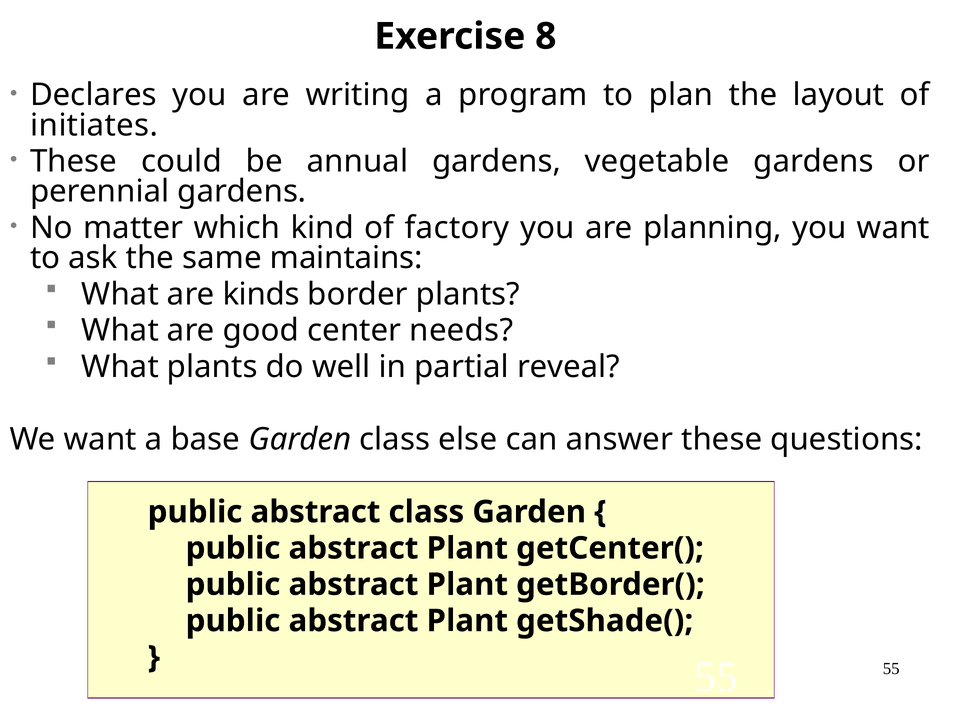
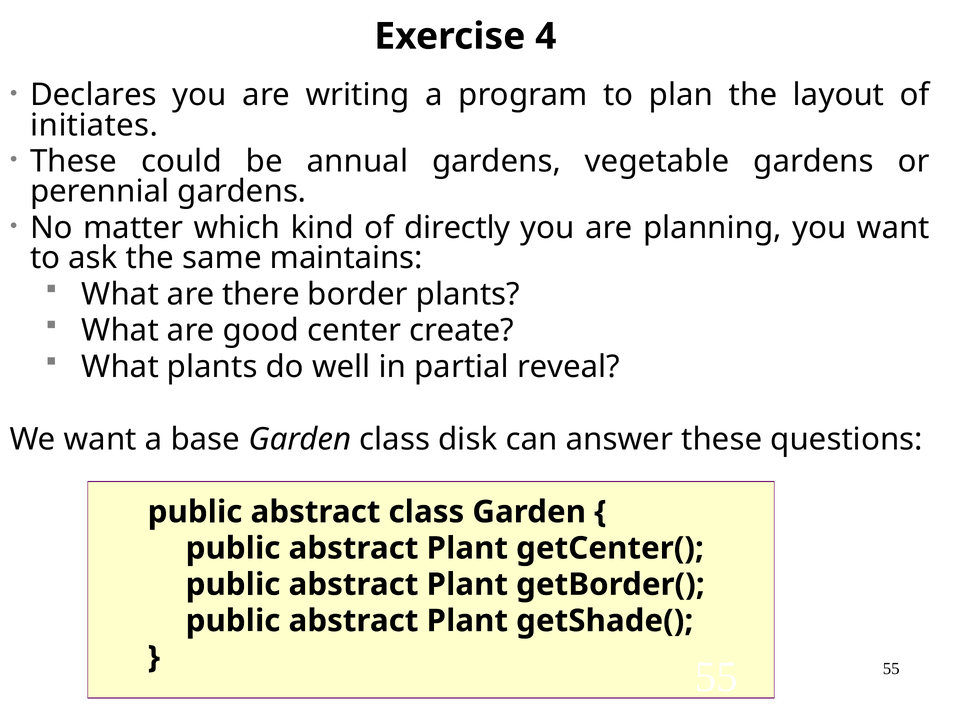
8: 8 -> 4 (546, 36)
factory: factory -> directly (457, 228)
kinds: kinds -> there (261, 294)
needs: needs -> create (462, 330)
else: else -> disk (468, 439)
